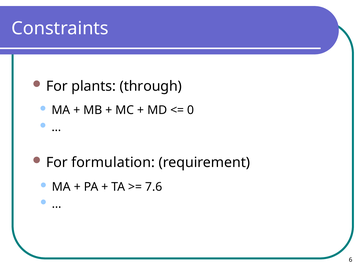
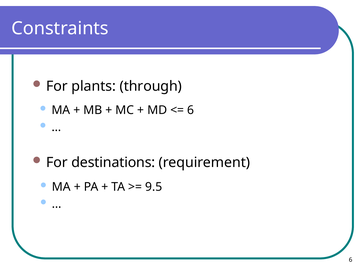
0: 0 -> 6 (191, 110)
formulation: formulation -> destinations (113, 163)
7.6: 7.6 -> 9.5 (154, 187)
